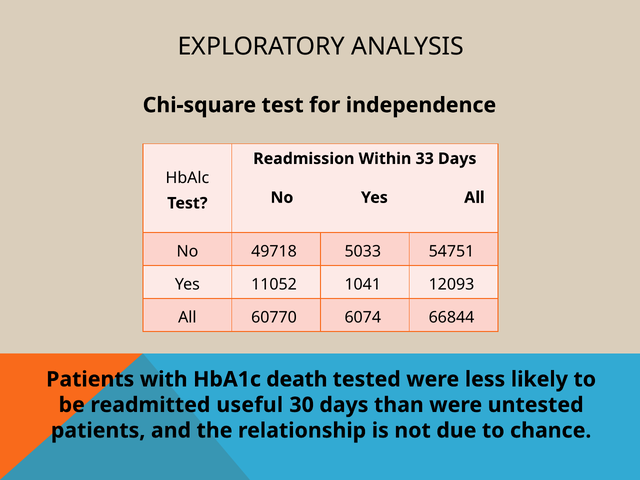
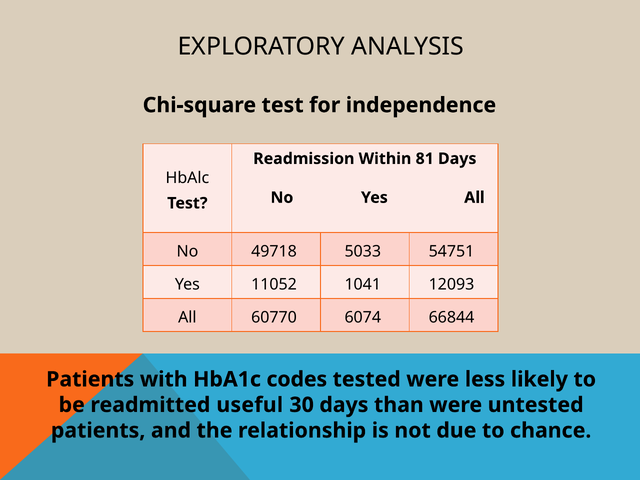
33: 33 -> 81 (425, 159)
death: death -> codes (297, 379)
